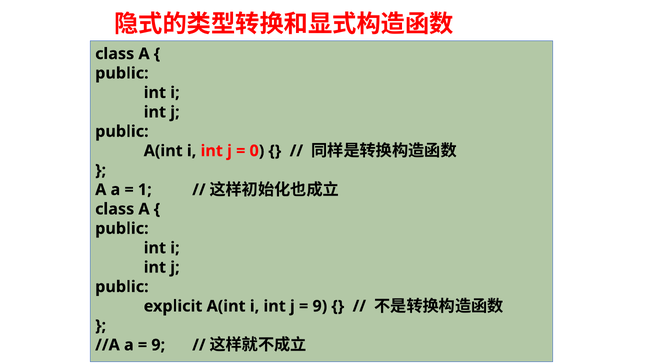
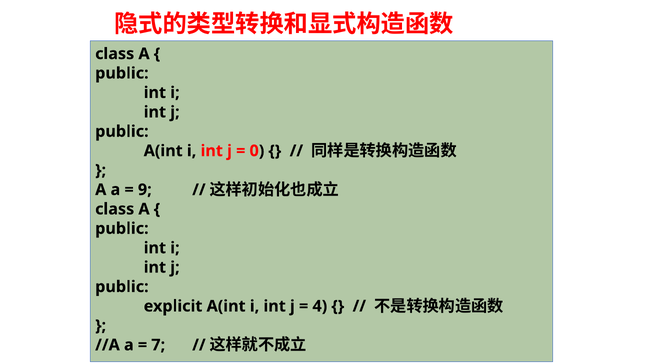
1: 1 -> 9 (145, 190)
9: 9 -> 4 (320, 306)
9: 9 -> 7 (158, 345)
